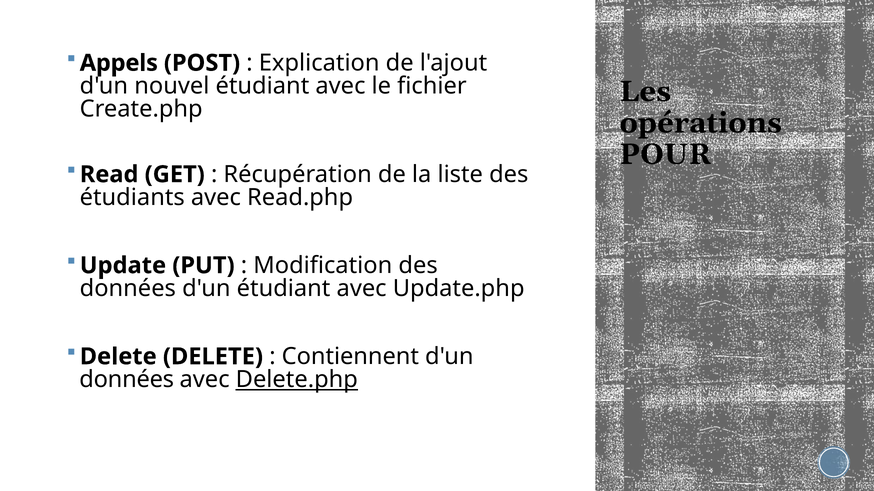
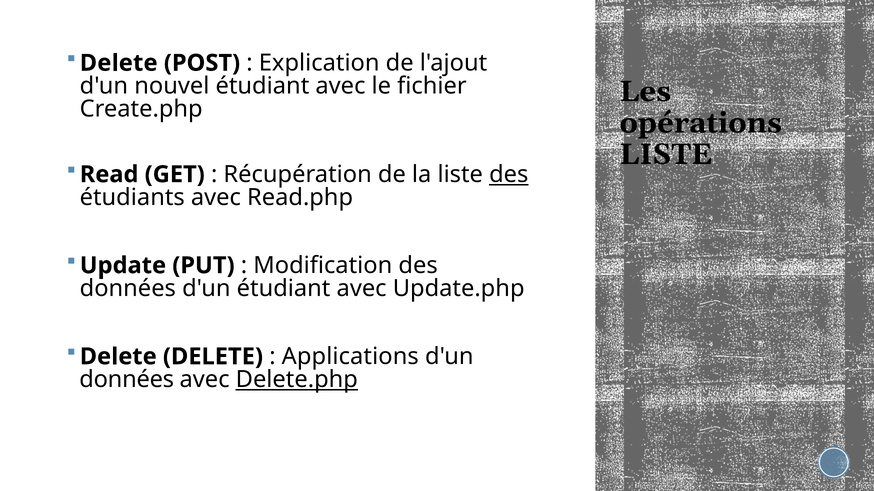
Appels: Appels -> Delete (119, 63)
POUR: POUR -> LISTE (666, 154)
des underline: none -> present (509, 175)
Contiennent: Contiennent -> Applications (350, 357)
